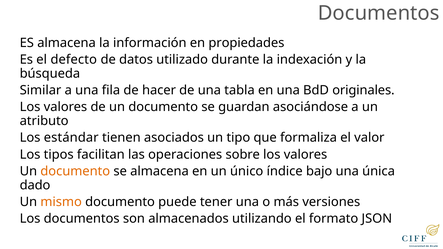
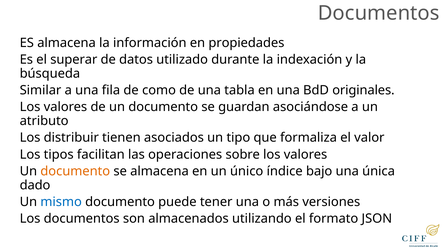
defecto: defecto -> superar (74, 60)
hacer: hacer -> como (159, 90)
estándar: estándar -> distribuir (71, 138)
mismo colour: orange -> blue (61, 202)
